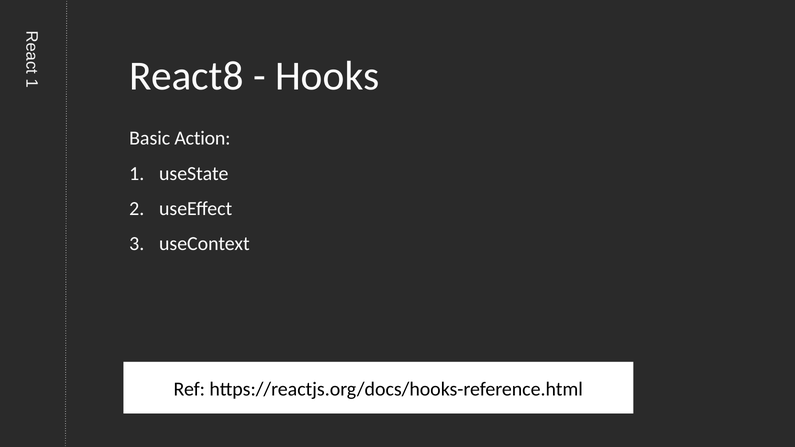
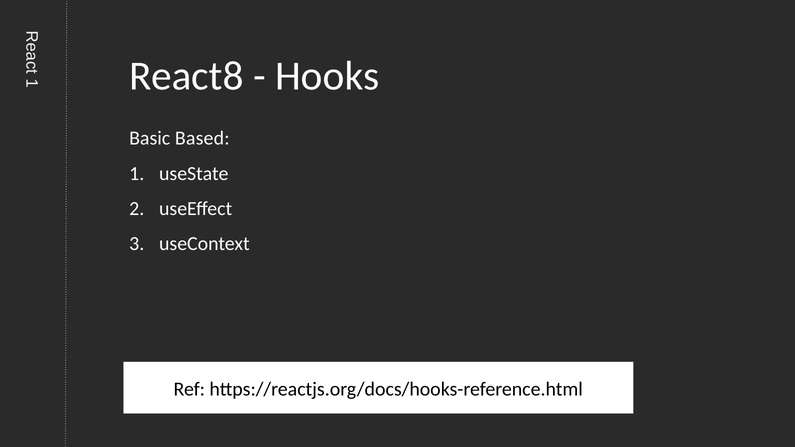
Action: Action -> Based (202, 138)
